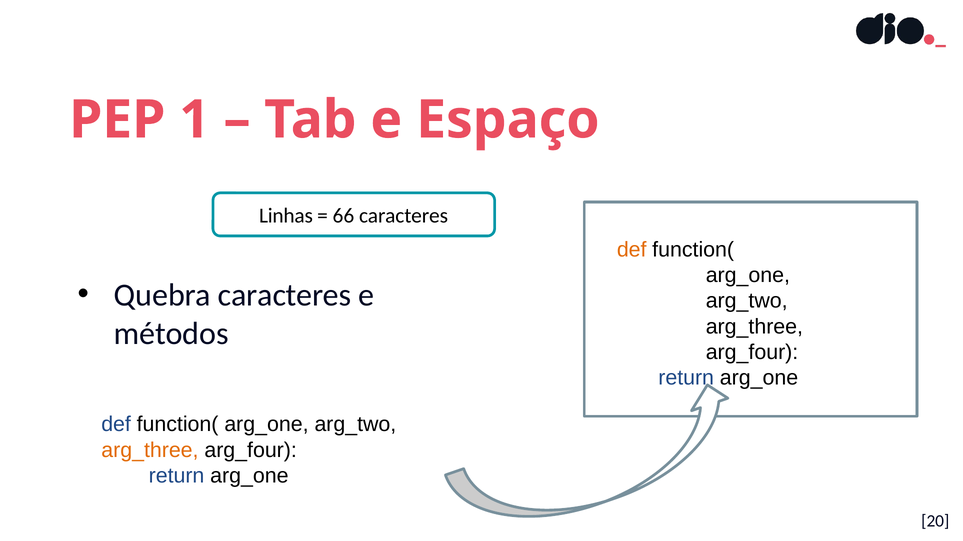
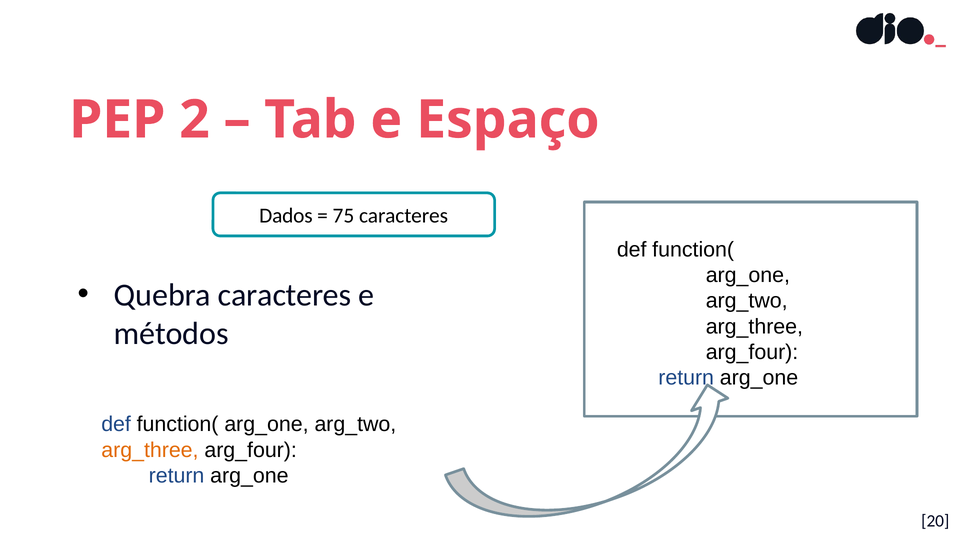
1: 1 -> 2 (195, 120)
Linhas: Linhas -> Dados (286, 216)
66: 66 -> 75 (343, 216)
def colour: orange -> black (632, 250)
